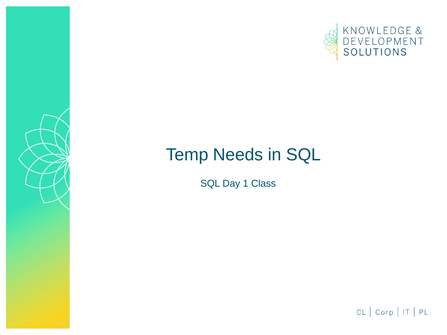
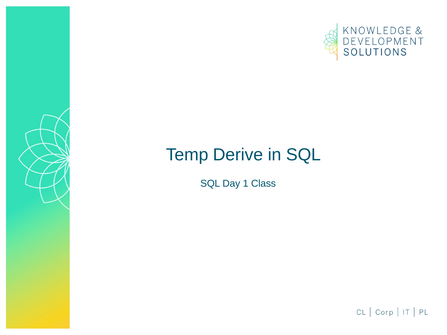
Needs: Needs -> Derive (238, 155)
